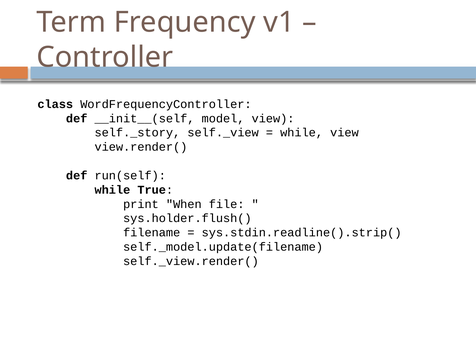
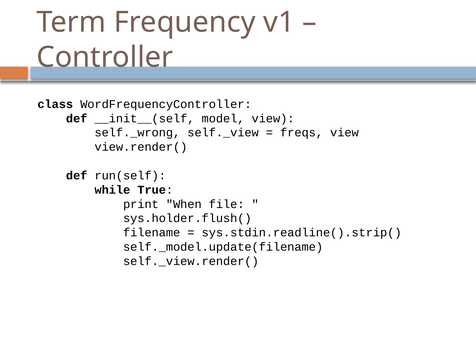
self._story: self._story -> self._wrong (137, 133)
while: while -> freqs (302, 133)
